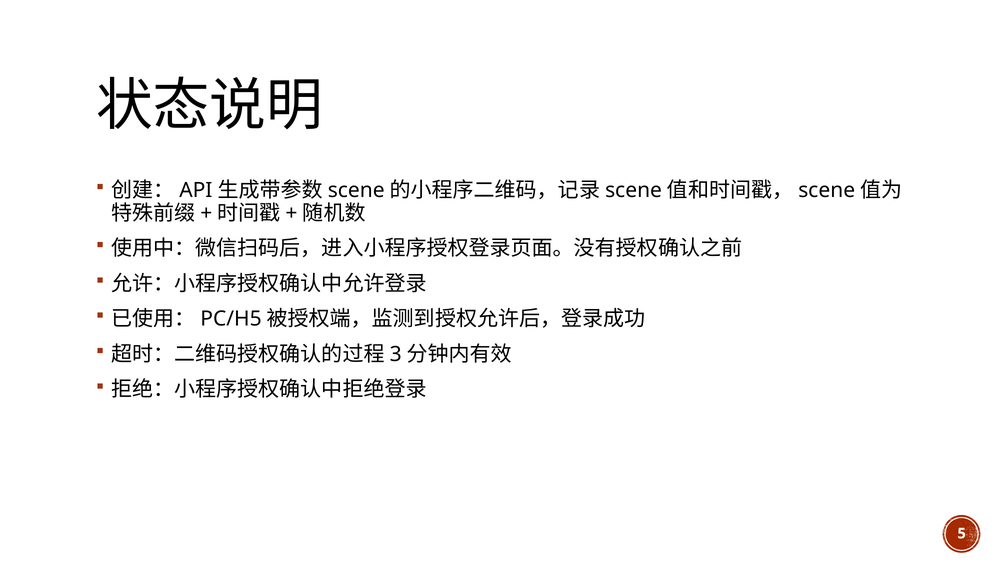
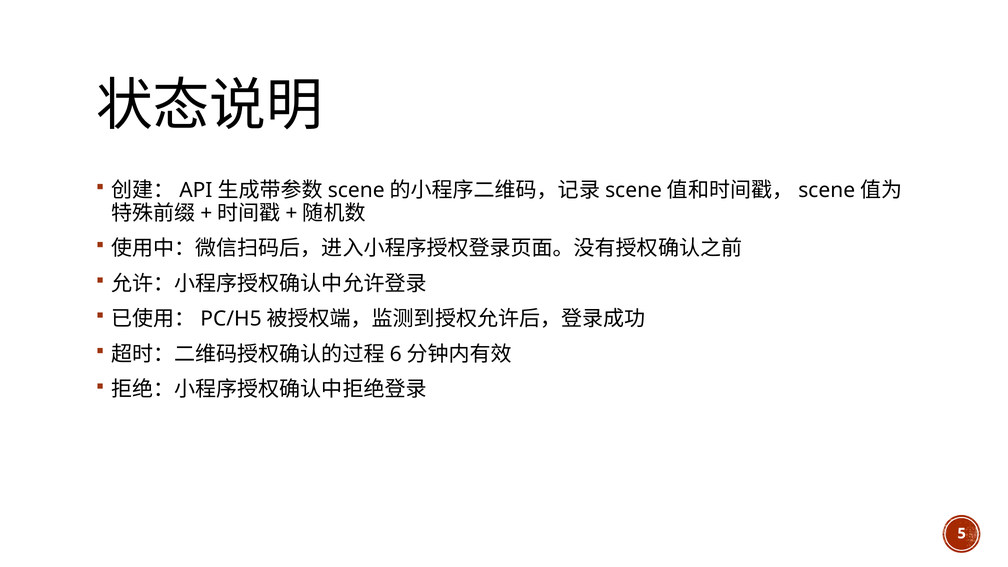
3: 3 -> 6 (396, 354)
